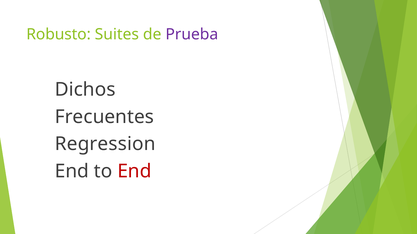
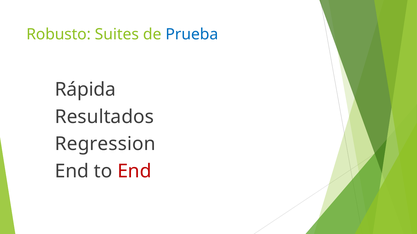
Prueba colour: purple -> blue (192, 34)
Dichos: Dichos -> Rápida (85, 90)
Frecuentes: Frecuentes -> Resultados (104, 117)
